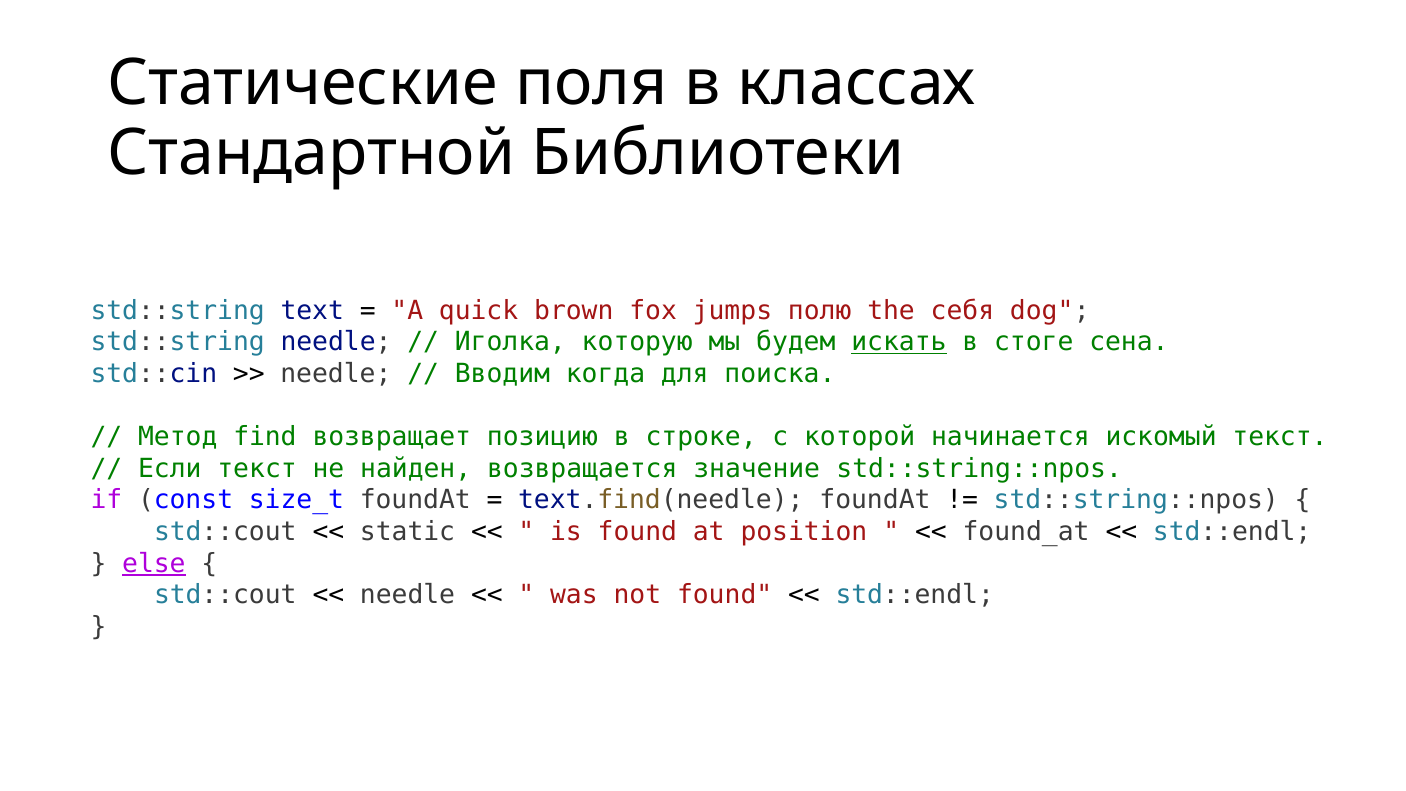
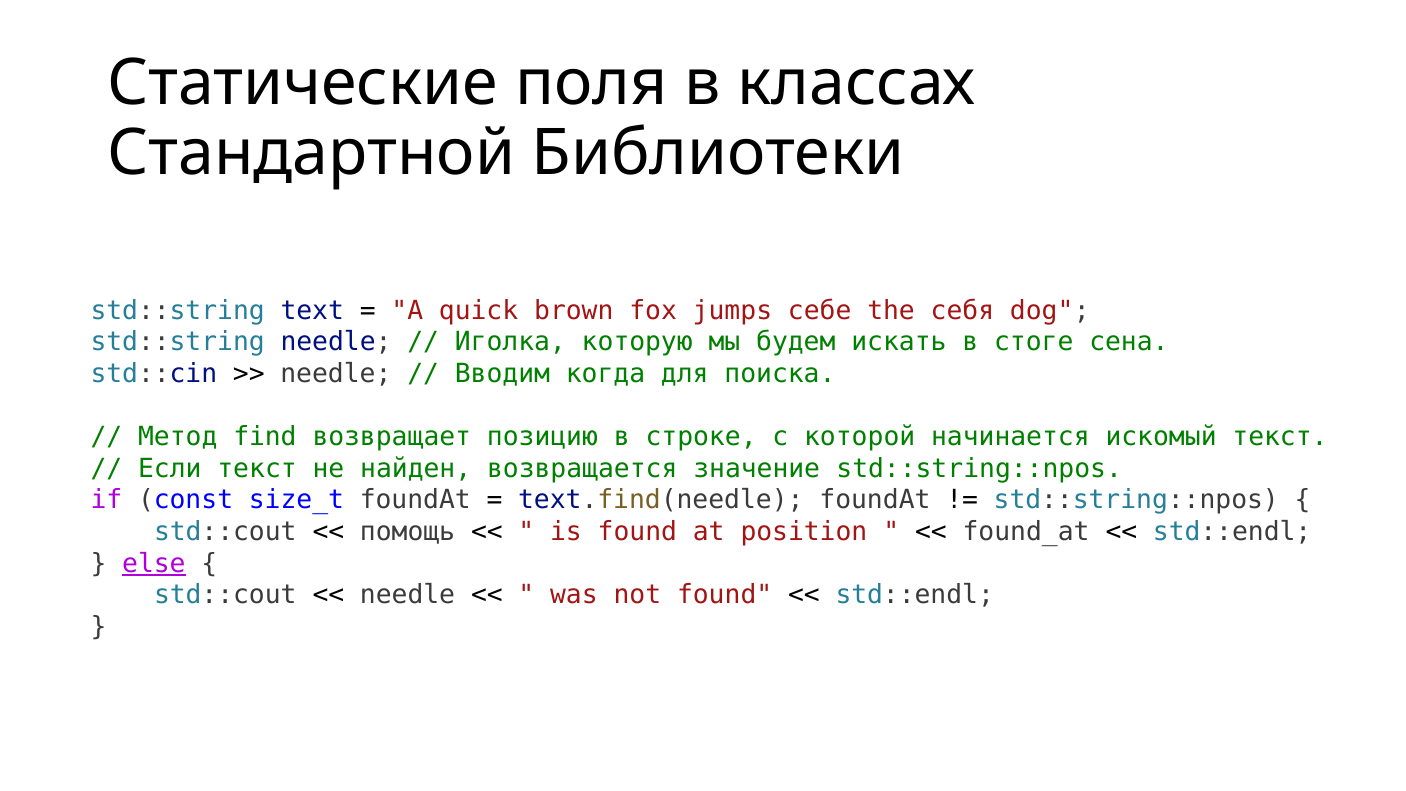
полю: полю -> себе (820, 310)
искать underline: present -> none (899, 342)
static: static -> помощь (408, 532)
